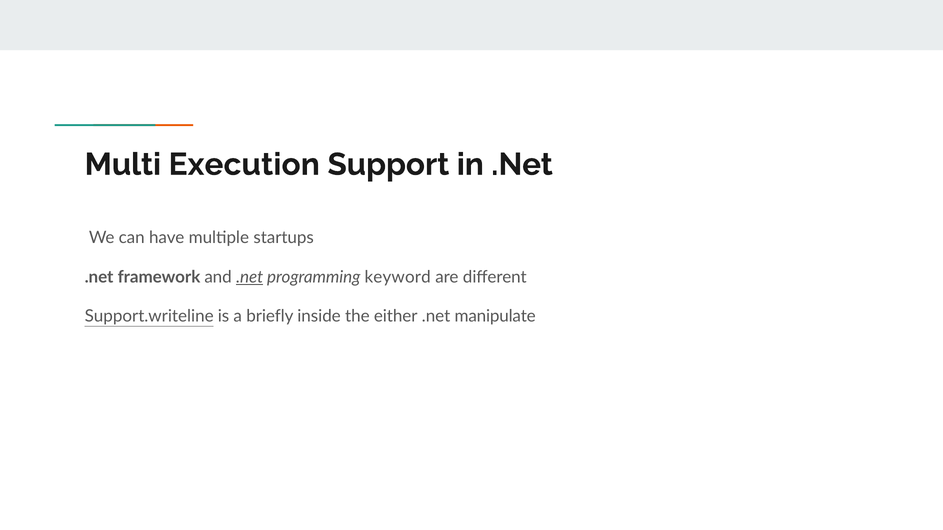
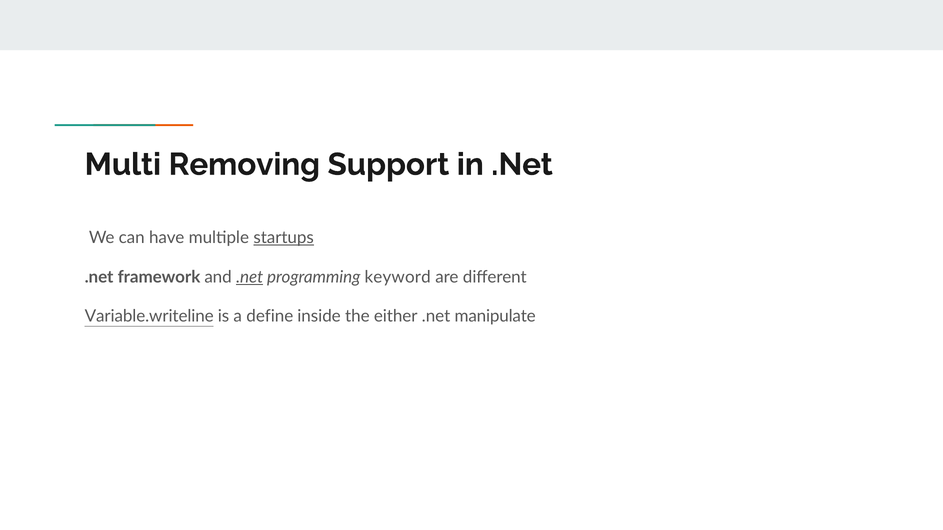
Execution: Execution -> Removing (244, 165)
startups underline: none -> present (284, 238)
Support.writeline: Support.writeline -> Variable.writeline (149, 316)
briefly: briefly -> define (270, 316)
